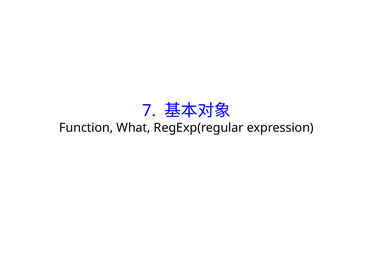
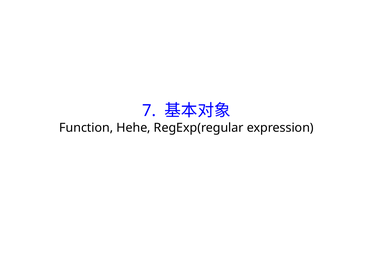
What: What -> Hehe (134, 128)
